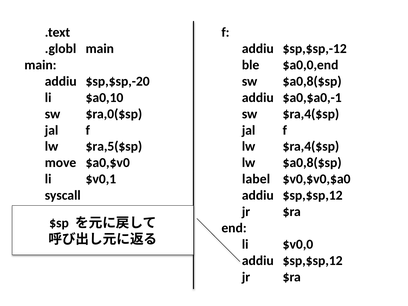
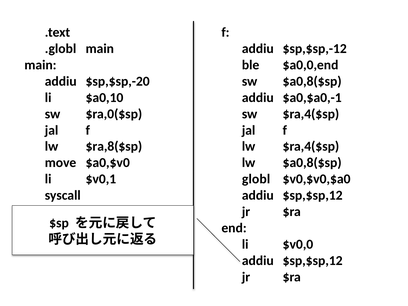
$ra,5($sp: $ra,5($sp -> $ra,8($sp (114, 147)
label: label -> globl (256, 179)
